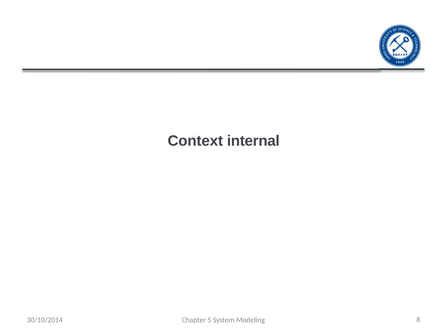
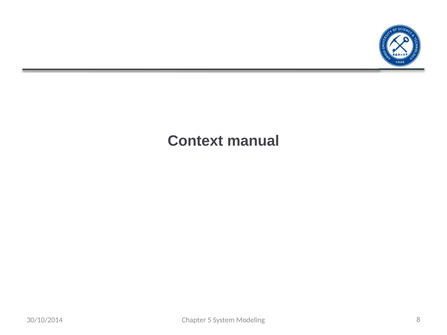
internal: internal -> manual (253, 141)
